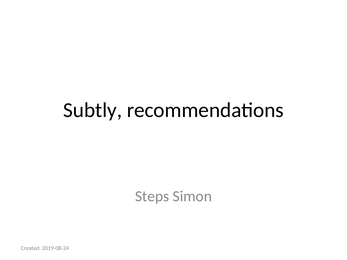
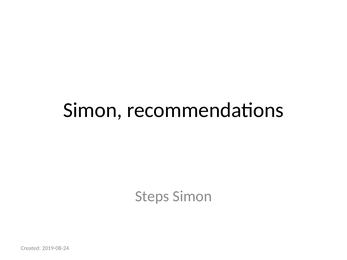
Subtly: Subtly -> Simon (93, 110)
